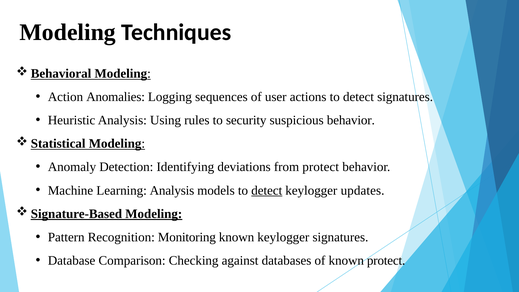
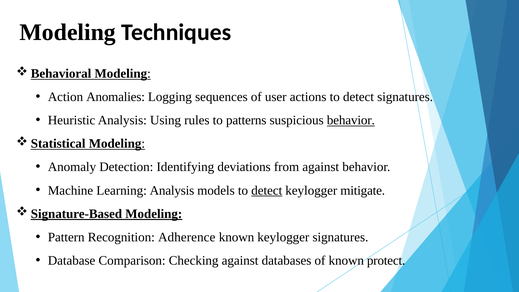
security: security -> patterns (246, 120)
behavior underline: none -> present (351, 120)
from protect: protect -> against (321, 167)
updates: updates -> mitigate (363, 190)
Monitoring: Monitoring -> Adherence (187, 237)
